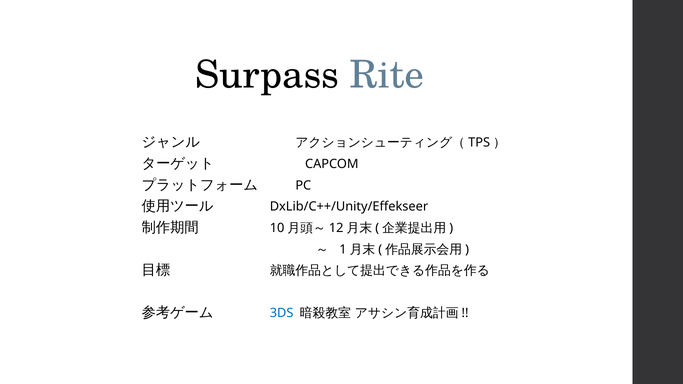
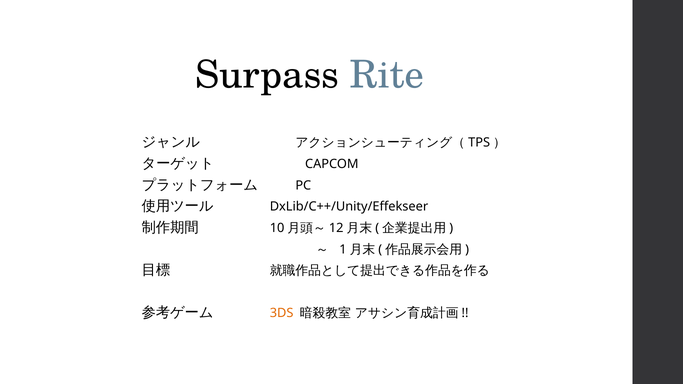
3DS colour: blue -> orange (282, 313)
